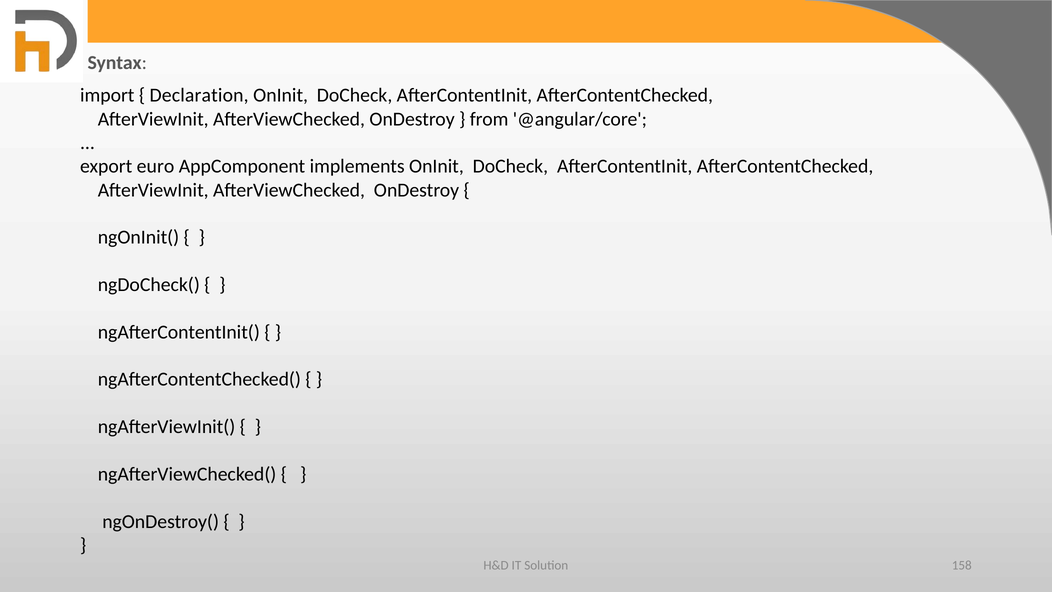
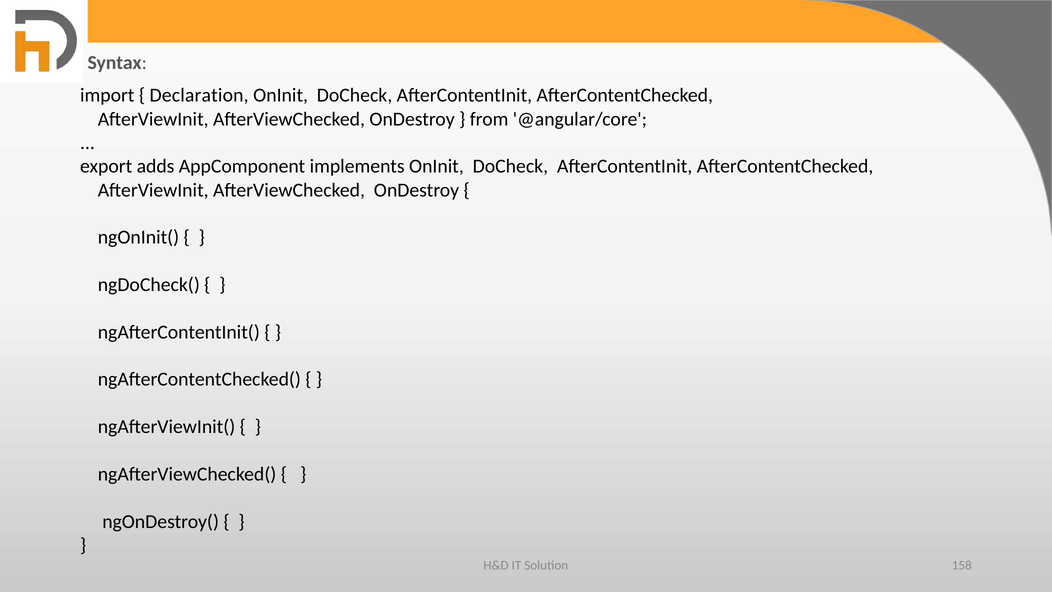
euro: euro -> adds (156, 166)
